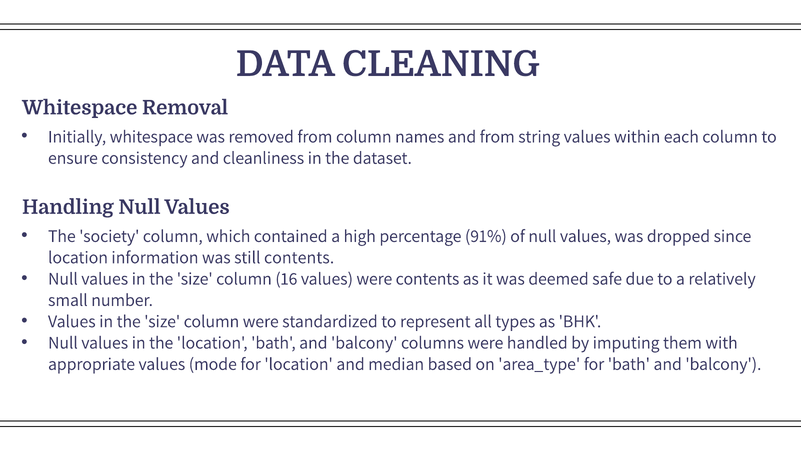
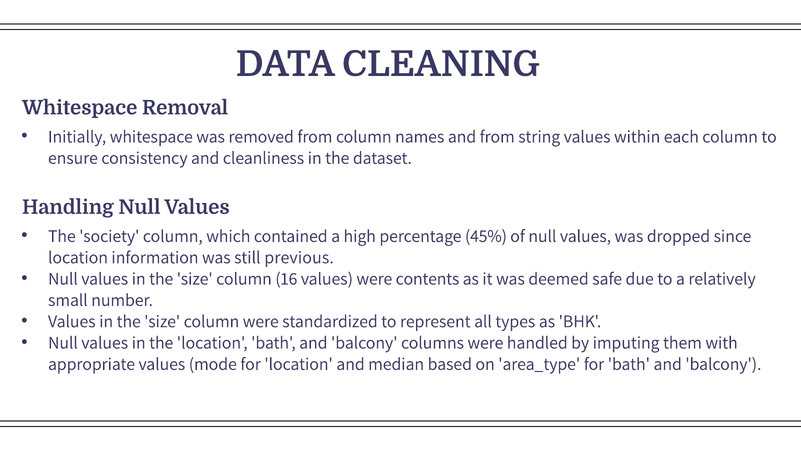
91%: 91% -> 45% (486, 236)
still contents: contents -> previous (299, 258)
